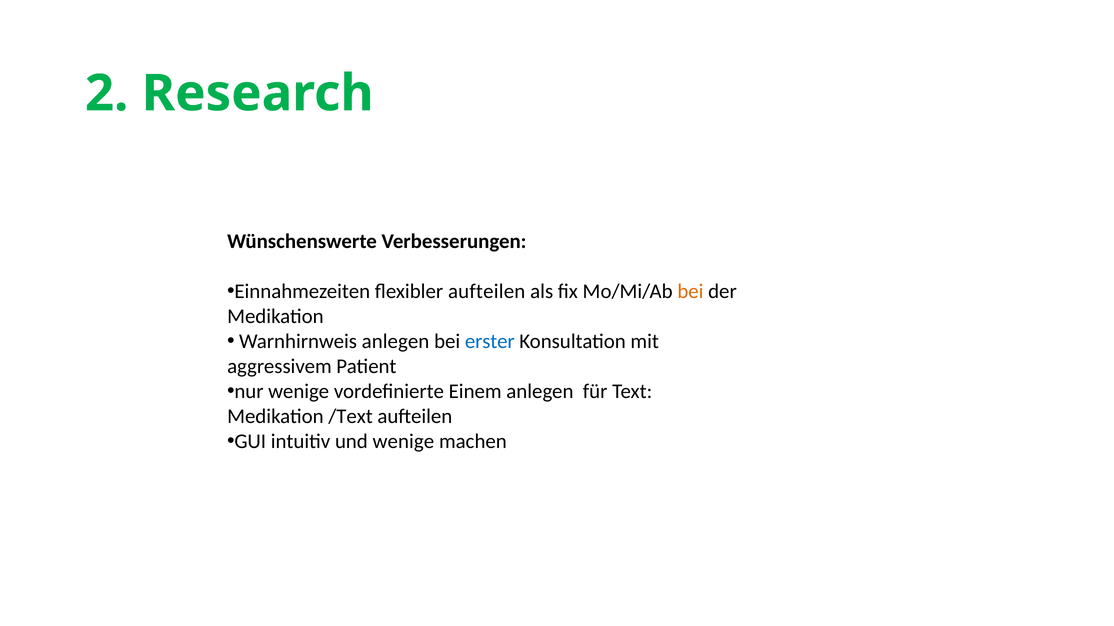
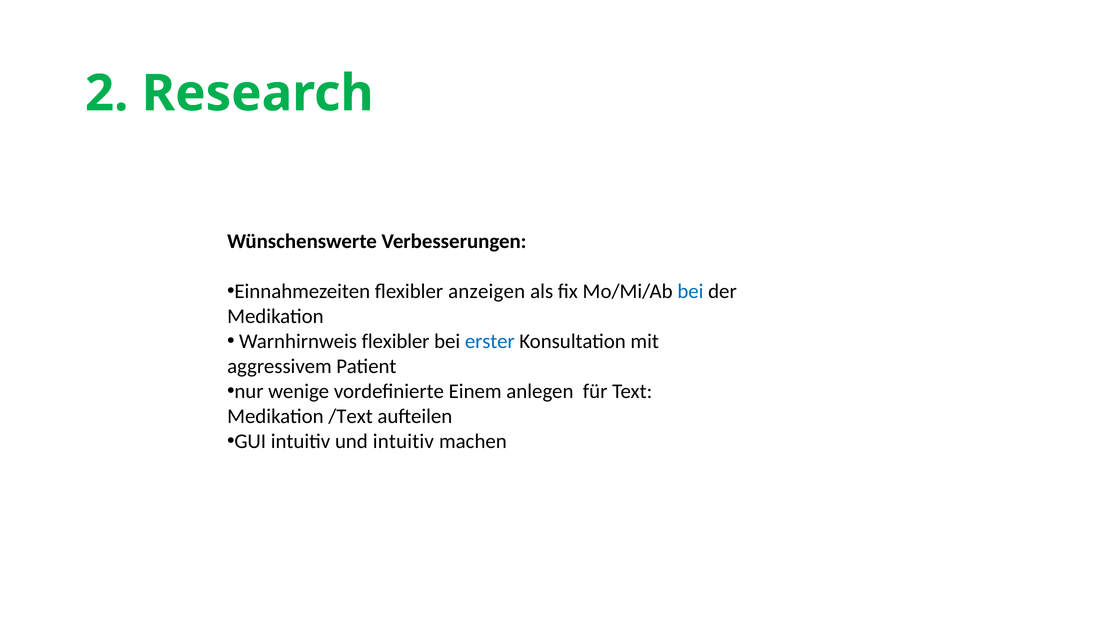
flexibler aufteilen: aufteilen -> anzeigen (487, 292)
bei colour: orange -> blue (690, 292)
Warnhirnweis anlegen: anlegen -> flexibler (396, 342)
und wenige: wenige -> intuitiv (403, 442)
